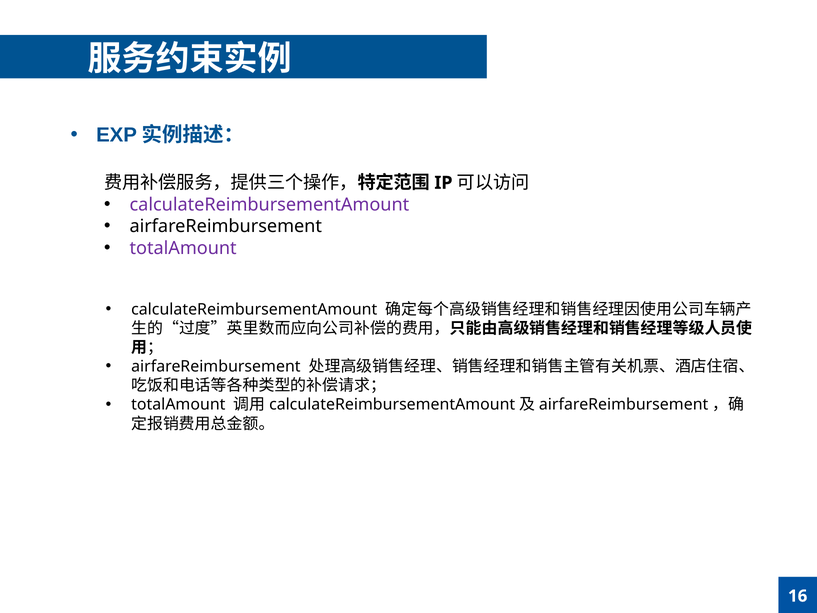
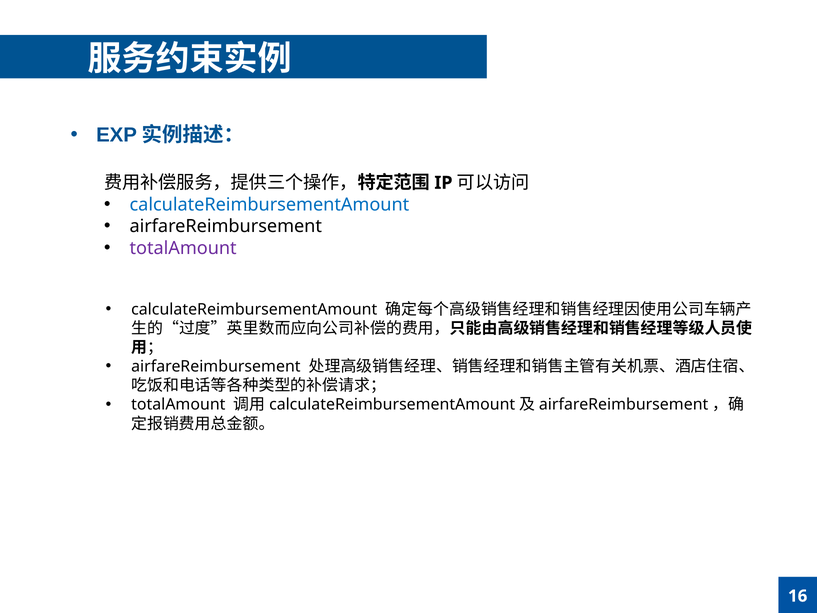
calculateReimbursementAmount colour: purple -> blue (269, 205)
